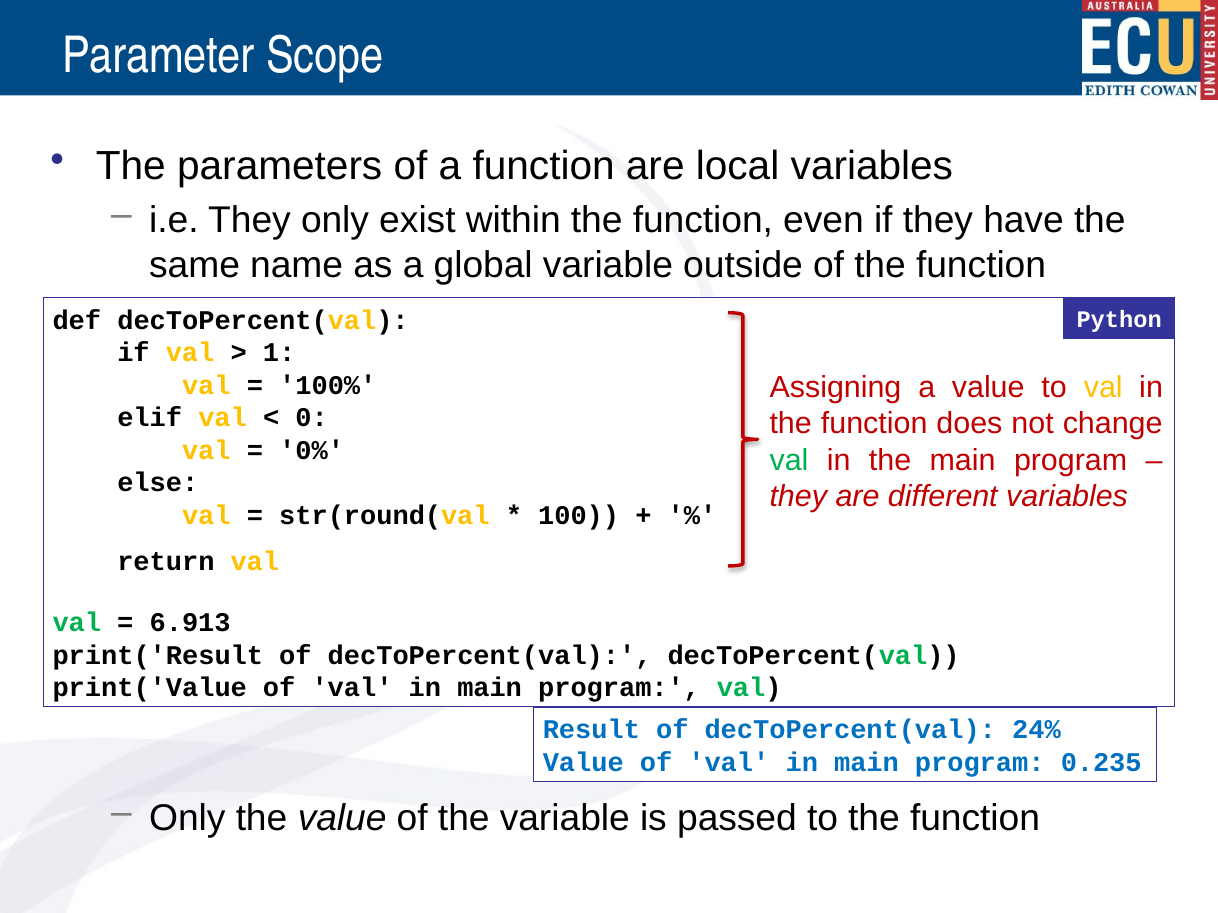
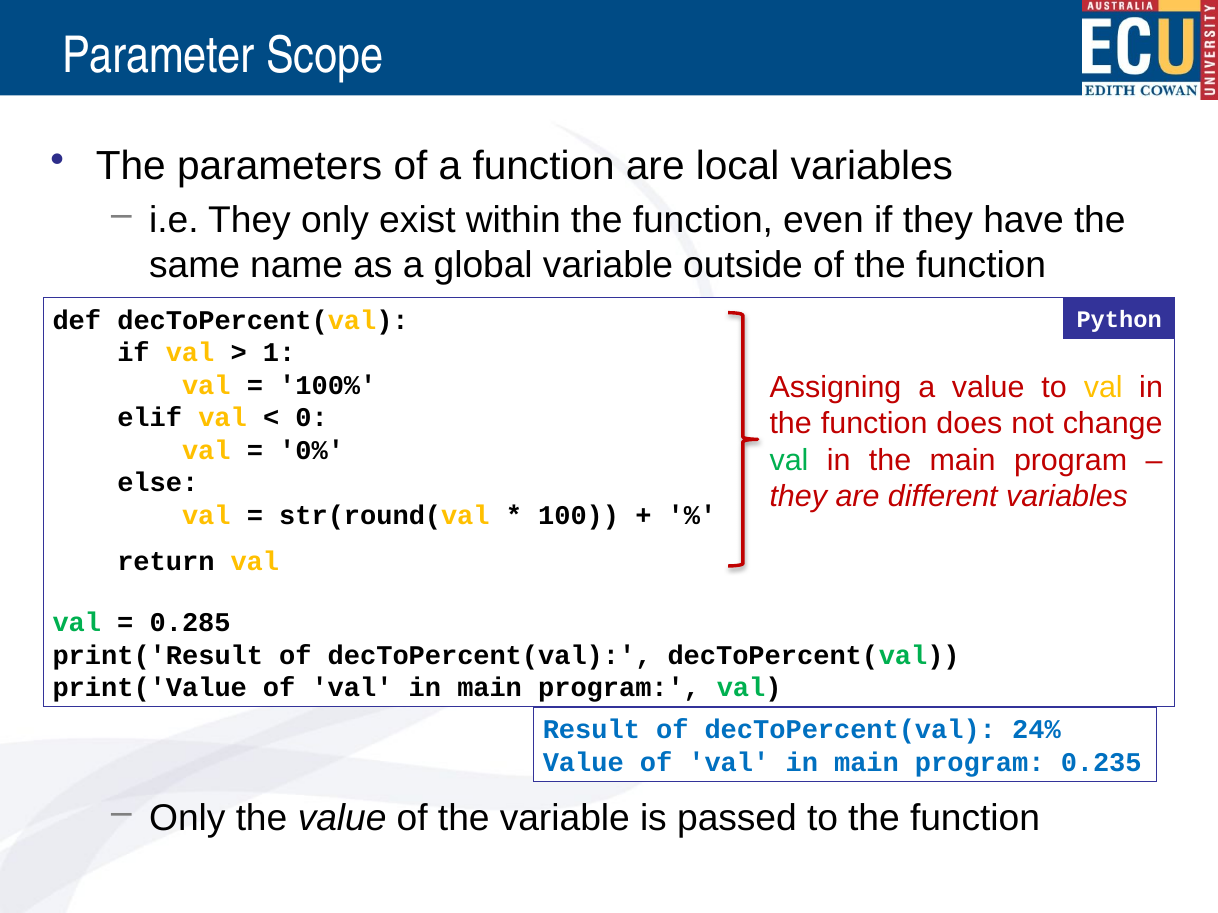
6.913: 6.913 -> 0.285 (190, 623)
